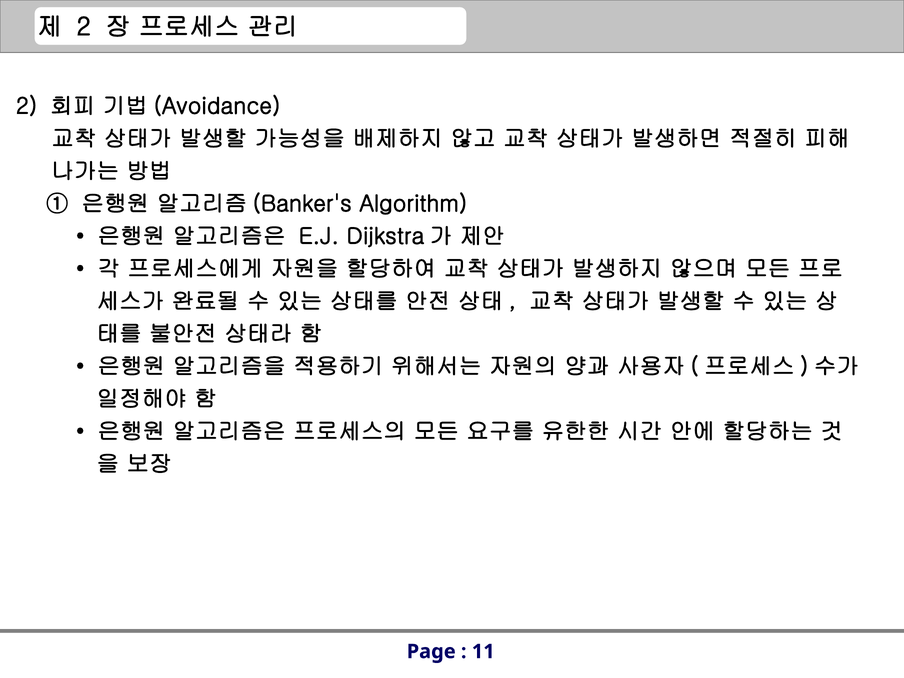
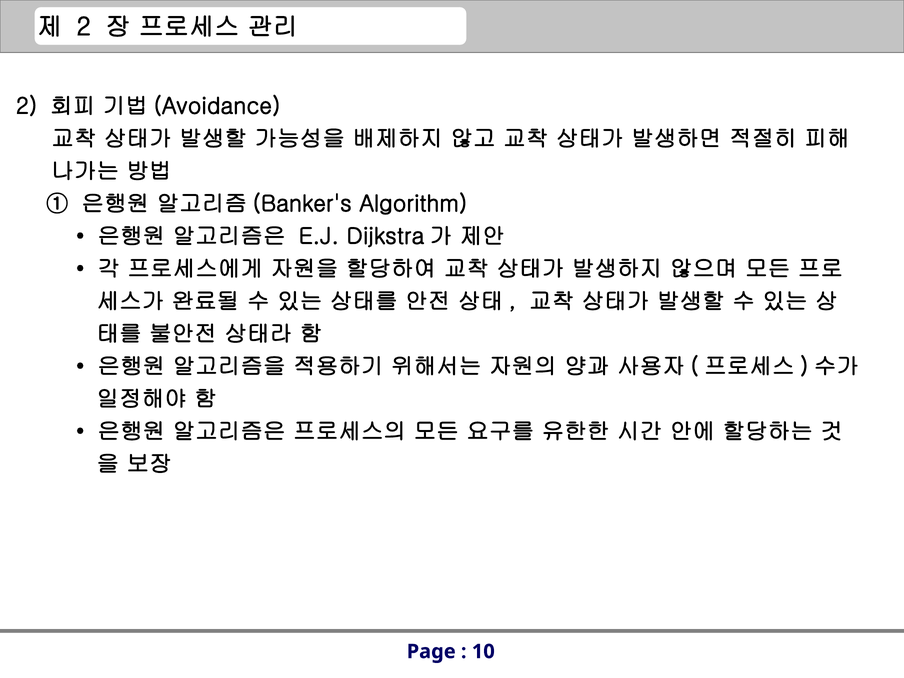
11: 11 -> 10 (483, 652)
